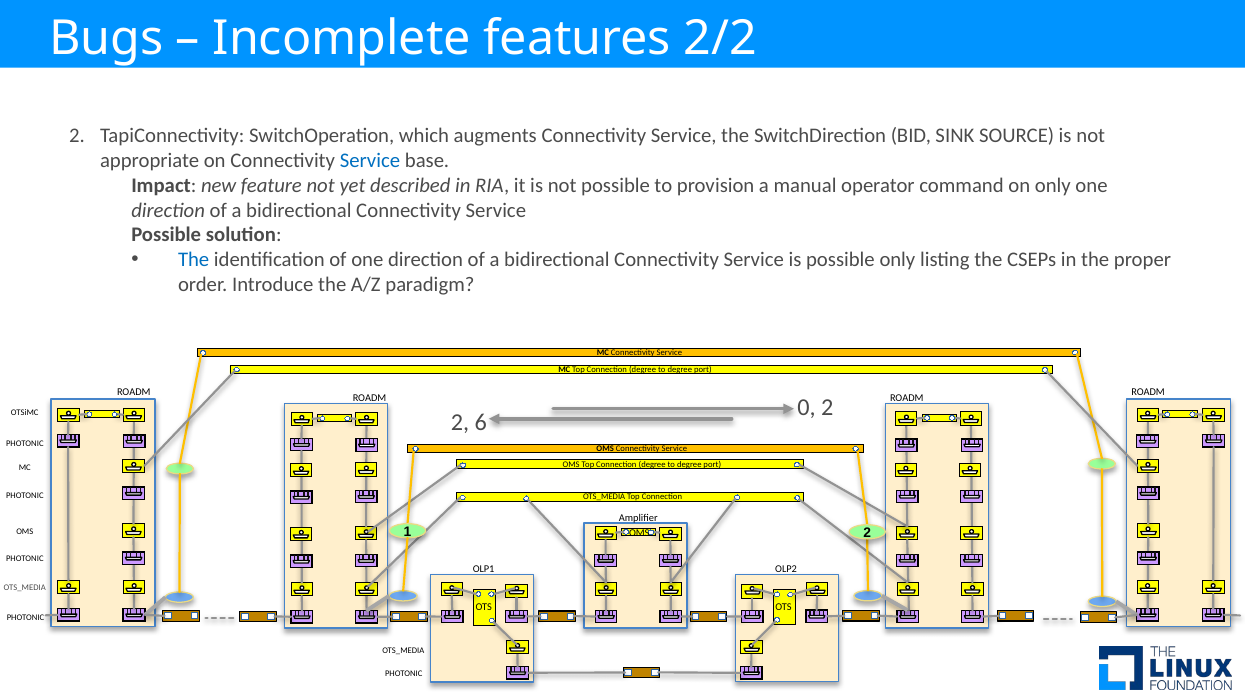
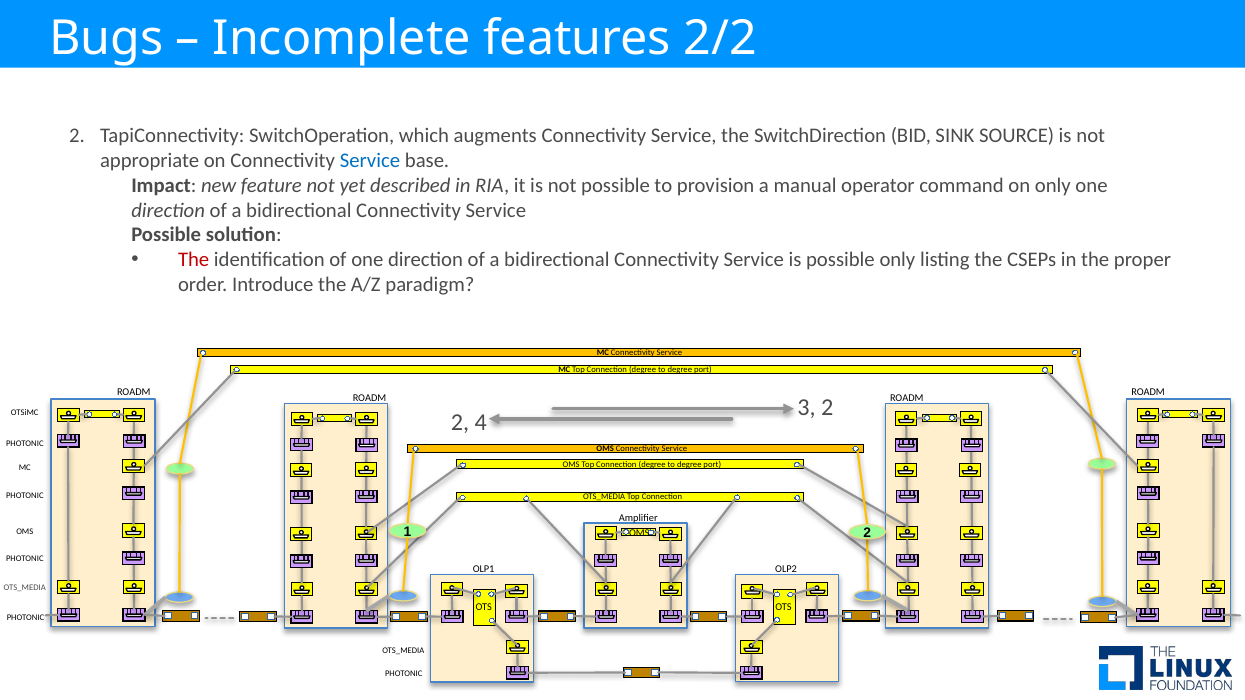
The colour: blue -> red (194, 260)
0: 0 -> 3 (807, 407)
6: 6 -> 4 (481, 422)
